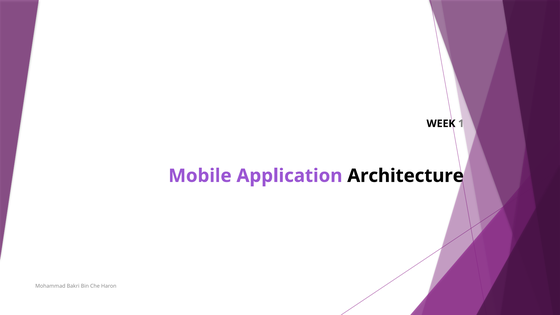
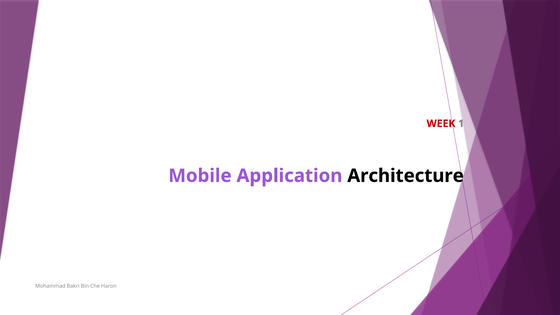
WEEK colour: black -> red (441, 124)
